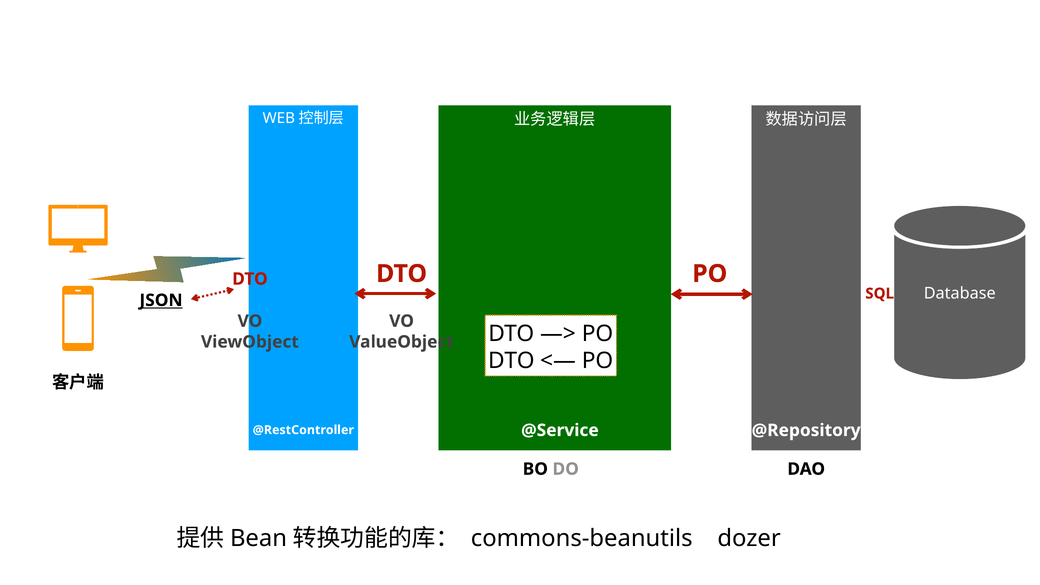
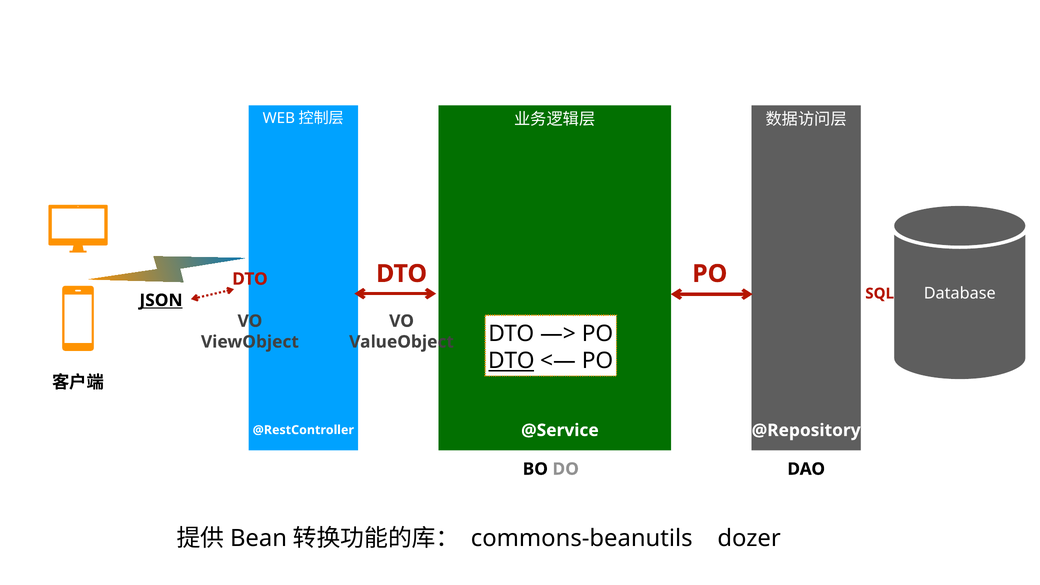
DTO underline: none -> present (511, 361)
